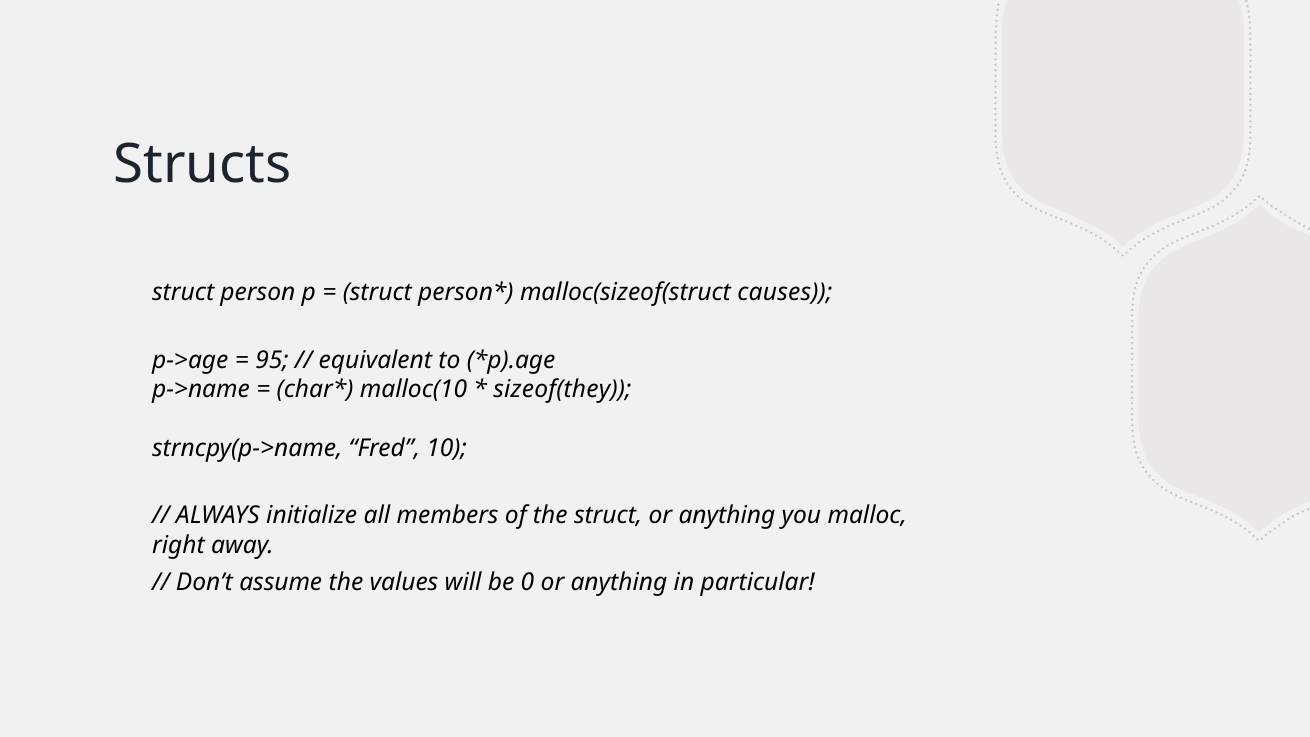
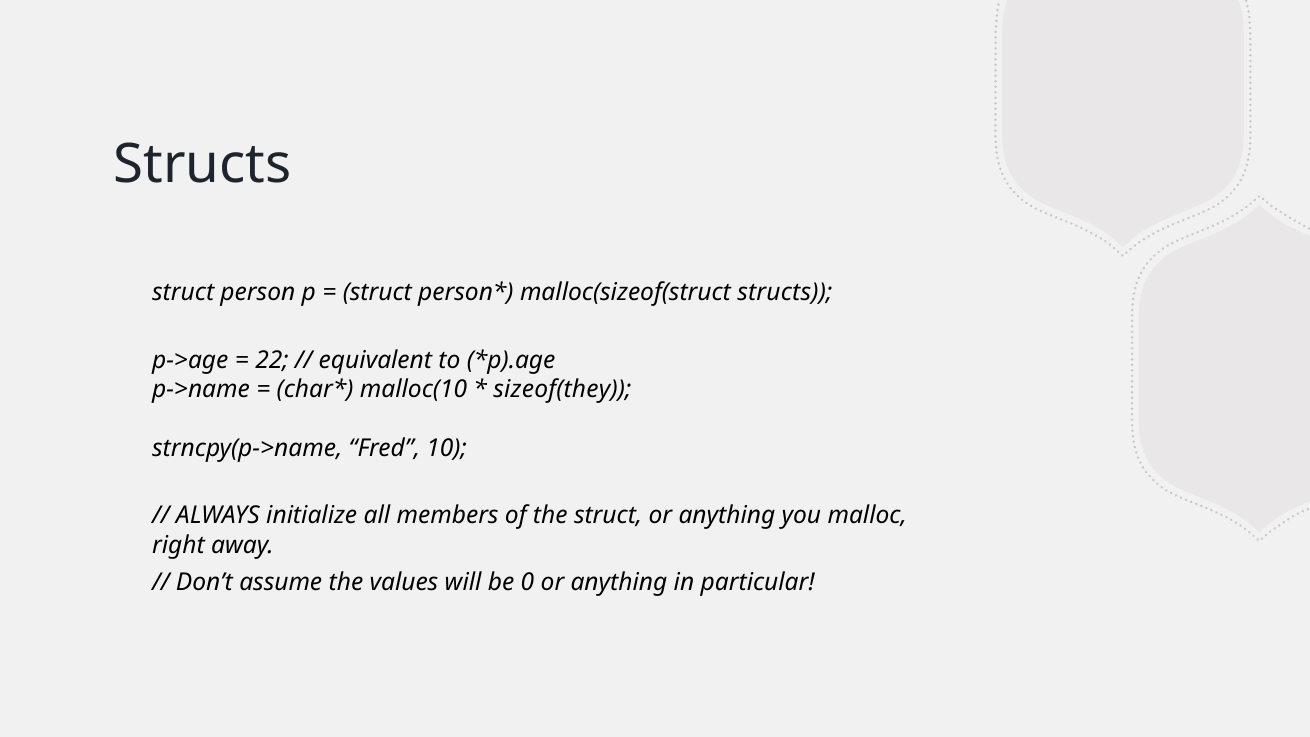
malloc(sizeof(struct causes: causes -> structs (785, 293)
95: 95 -> 22 (272, 360)
